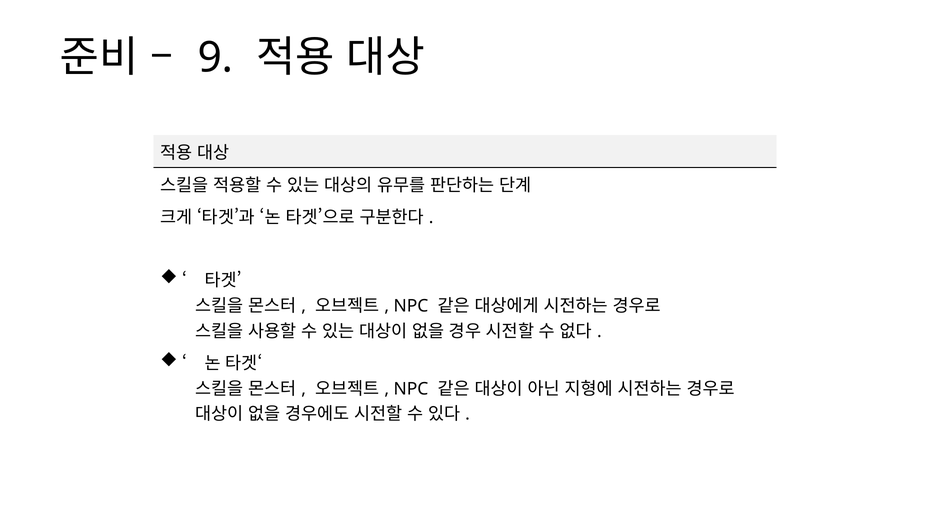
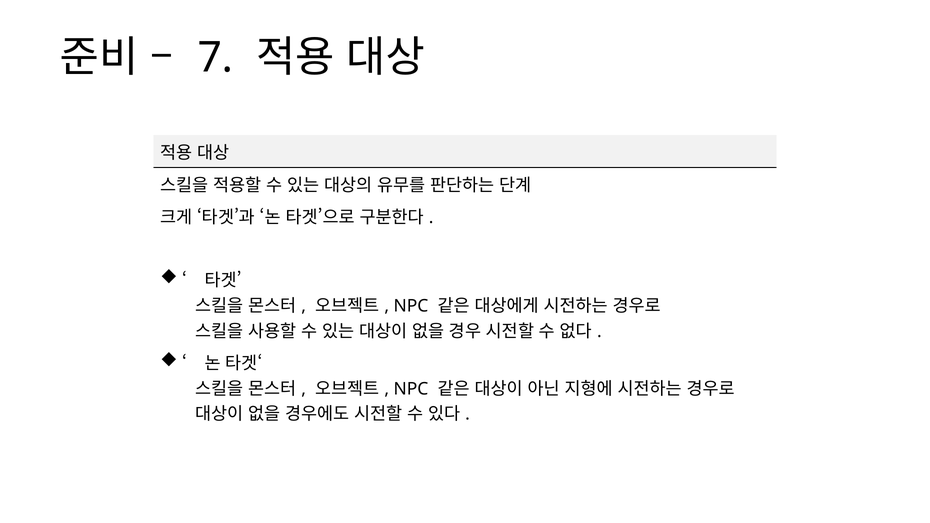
9: 9 -> 7 (216, 58)
